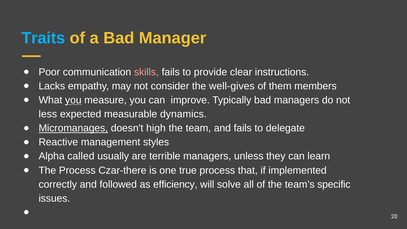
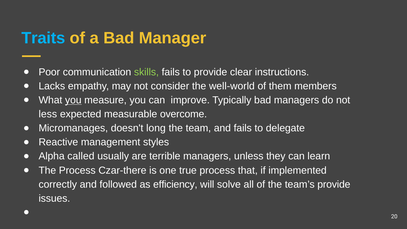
skills colour: pink -> light green (146, 72)
well-gives: well-gives -> well-world (232, 86)
dynamics: dynamics -> overcome (184, 114)
Micromanages underline: present -> none (73, 128)
high: high -> long (156, 128)
team’s specific: specific -> provide (334, 184)
